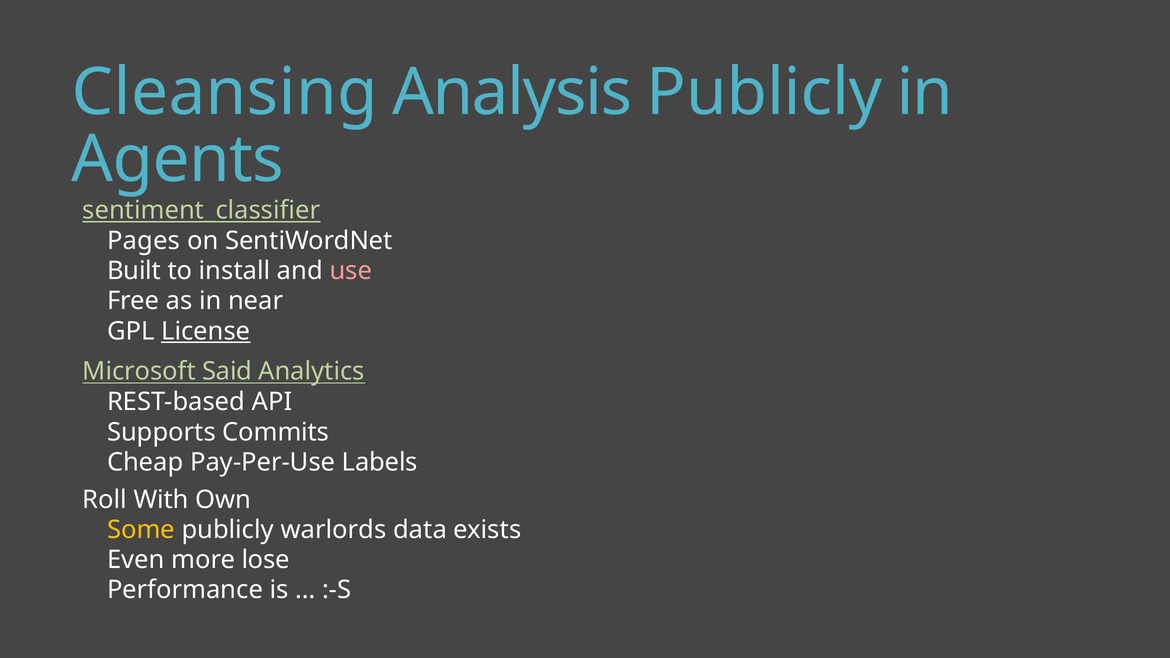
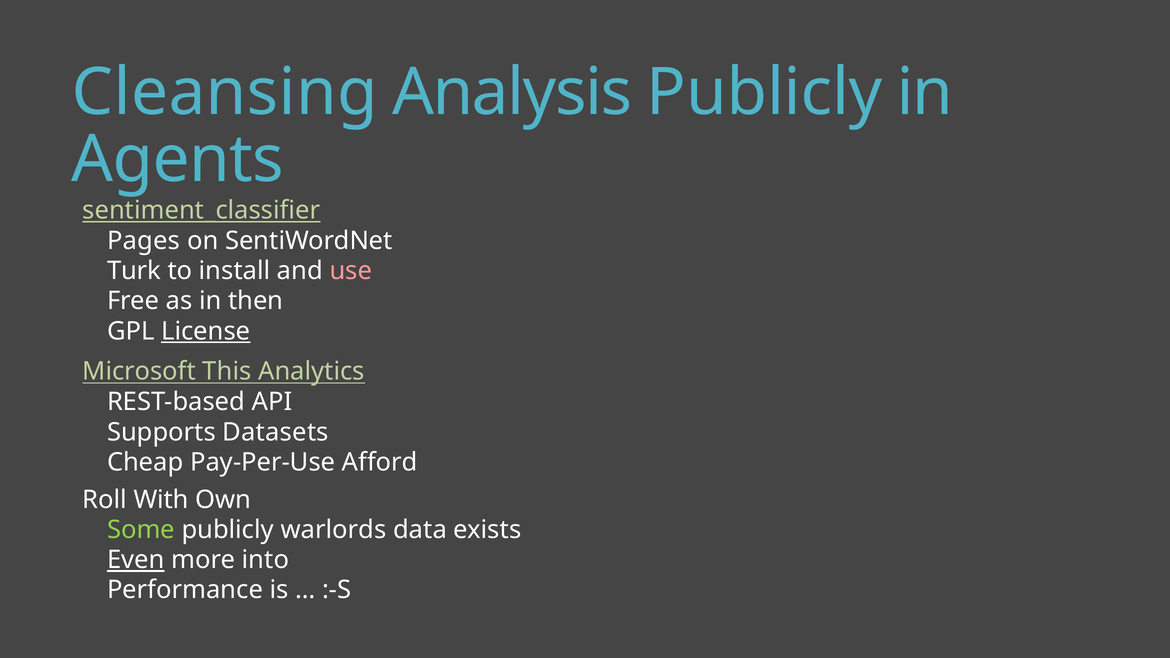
Built: Built -> Turk (134, 271)
near: near -> then (256, 301)
Said: Said -> This (227, 371)
Commits: Commits -> Datasets (276, 432)
Labels: Labels -> Afford (380, 462)
Some colour: yellow -> light green (141, 530)
Even underline: none -> present (136, 560)
lose: lose -> into (265, 560)
